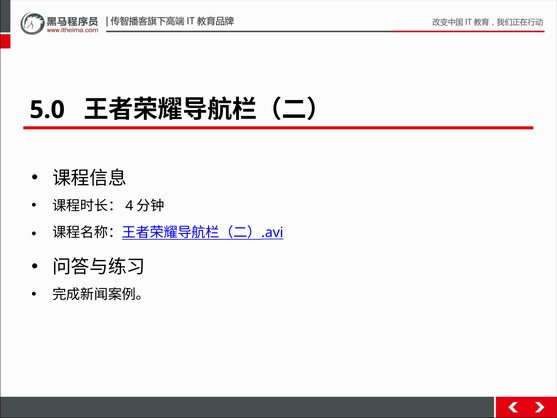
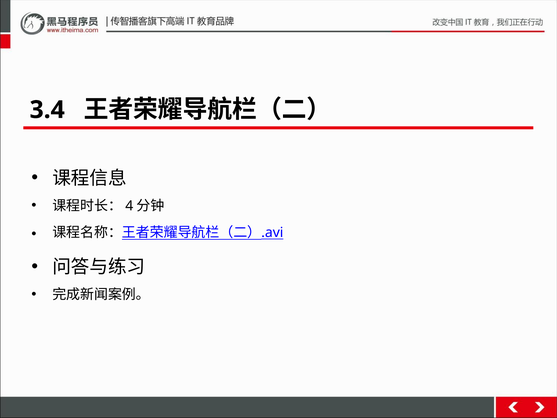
5.0: 5.0 -> 3.4 (47, 110)
